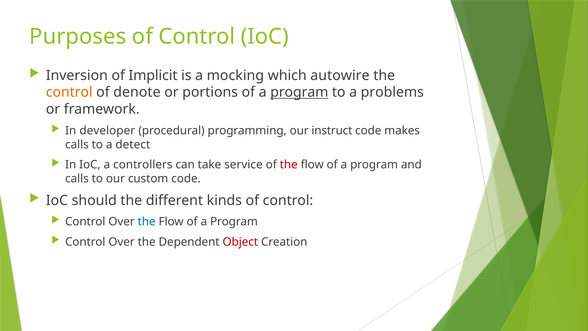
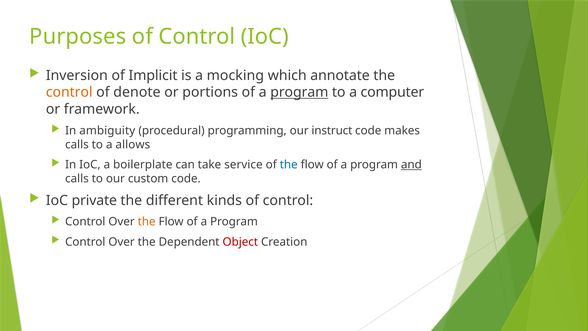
autowire: autowire -> annotate (340, 75)
problems: problems -> computer (392, 92)
developer: developer -> ambiguity (107, 130)
detect: detect -> allows (133, 144)
controllers: controllers -> boilerplate (143, 165)
the colour: red -> blue (289, 165)
and underline: none -> present (411, 165)
should: should -> private (94, 200)
the colour: blue -> orange (147, 222)
